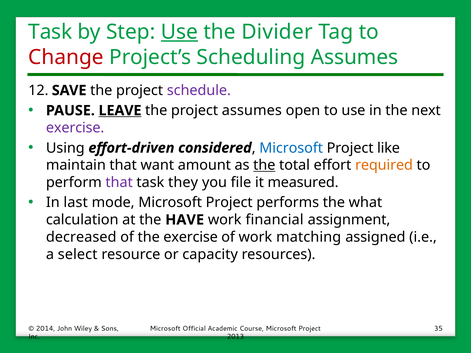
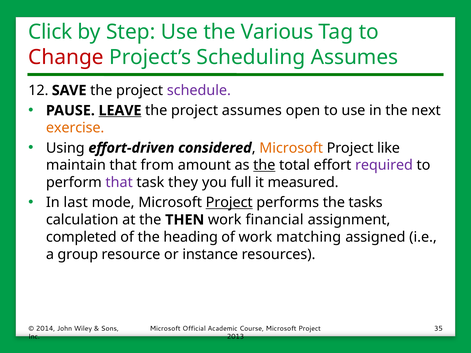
Task: Task -> Click (50, 32)
Use underline: present -> none (179, 32)
Divider: Divider -> Various (277, 32)
exercise colour: purple -> orange (75, 128)
Microsoft colour: blue -> orange (291, 148)
want: want -> from (157, 165)
required colour: orange -> purple (384, 165)
file: file -> full (241, 183)
Project underline: none -> present (229, 203)
what: what -> tasks (366, 203)
HAVE: HAVE -> THEN (185, 220)
decreased: decreased -> completed (81, 237)
the exercise: exercise -> heading (191, 237)
select: select -> group (78, 254)
capacity: capacity -> instance (210, 254)
